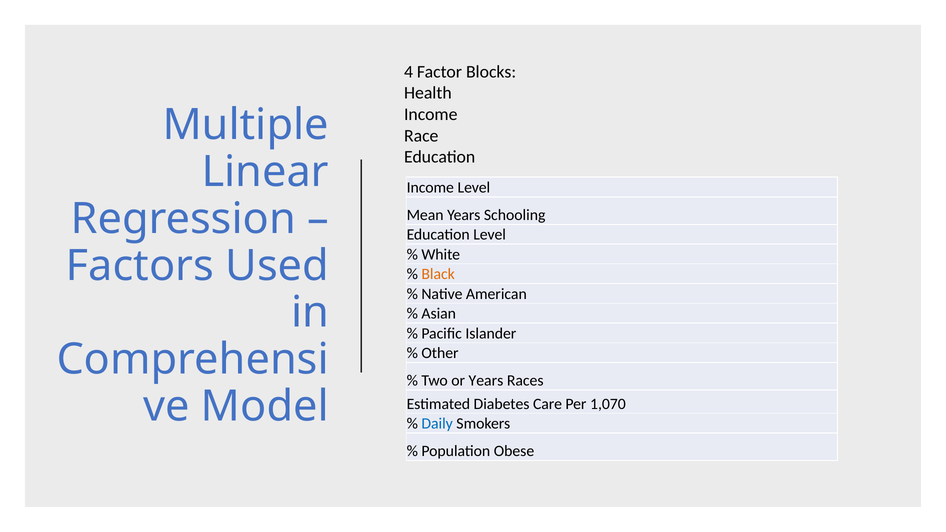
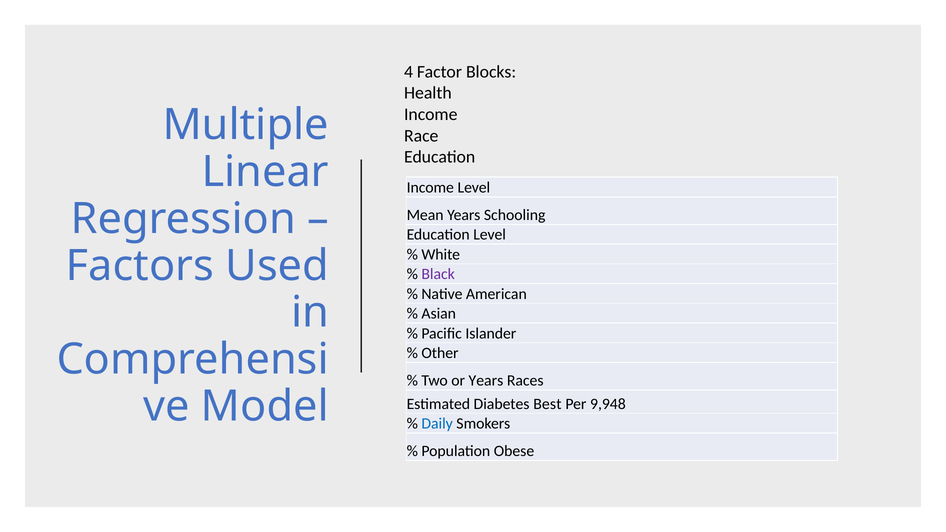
Black colour: orange -> purple (438, 274)
Care: Care -> Best (547, 404)
1,070: 1,070 -> 9,948 (608, 404)
